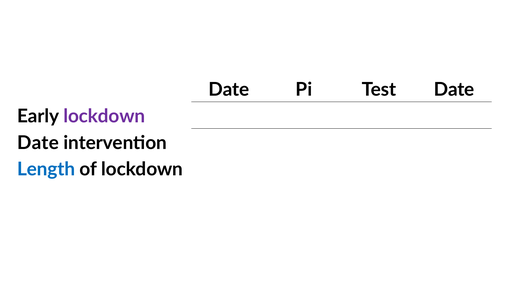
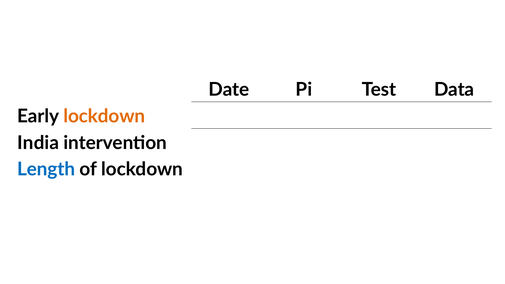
Test Date: Date -> Data (454, 90)
lockdown colour: purple -> orange (104, 116)
Date: Date -> India (38, 143)
